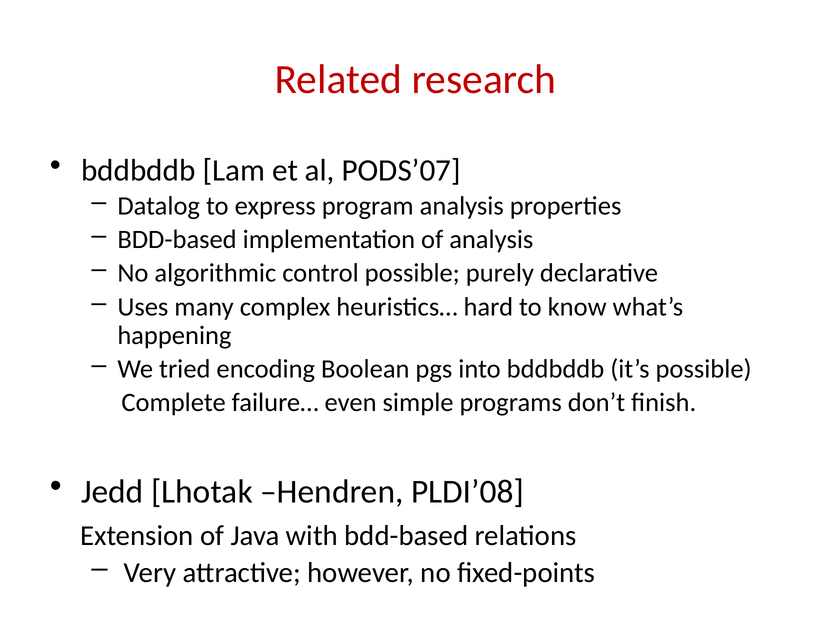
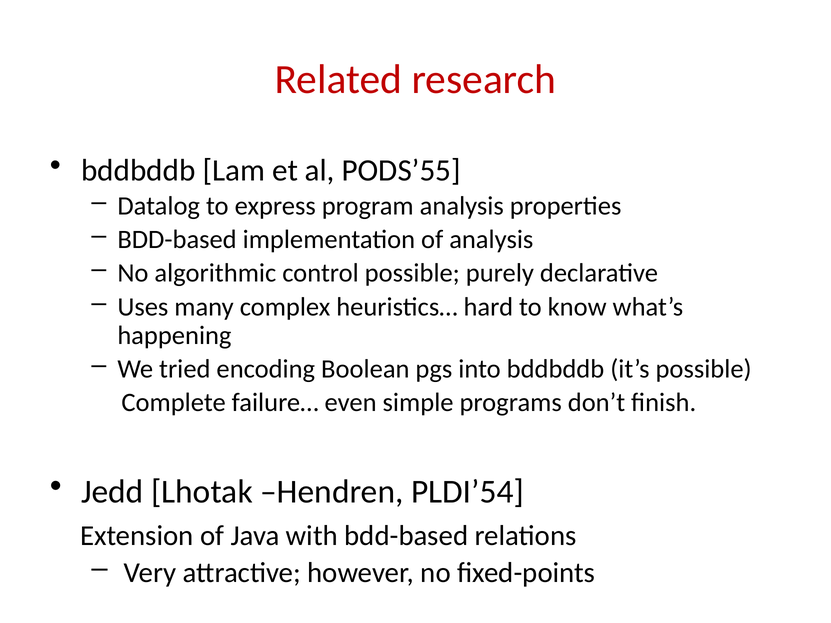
PODS’07: PODS’07 -> PODS’55 (401, 170)
PLDI’08: PLDI’08 -> PLDI’54 (467, 492)
